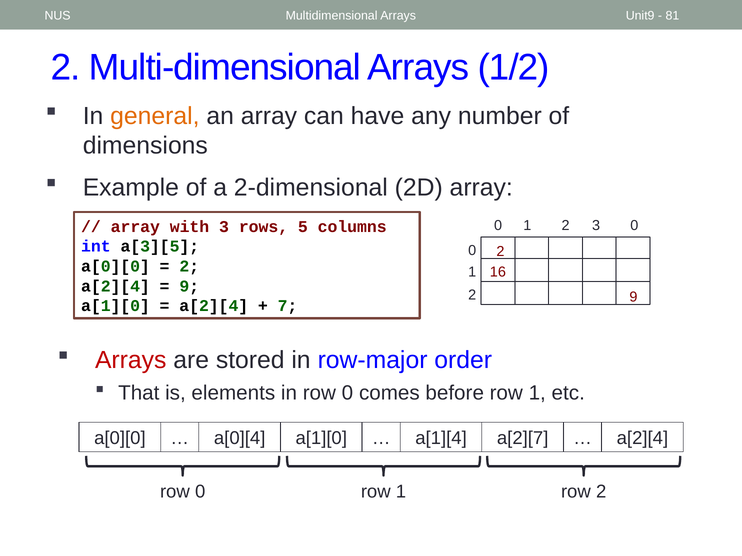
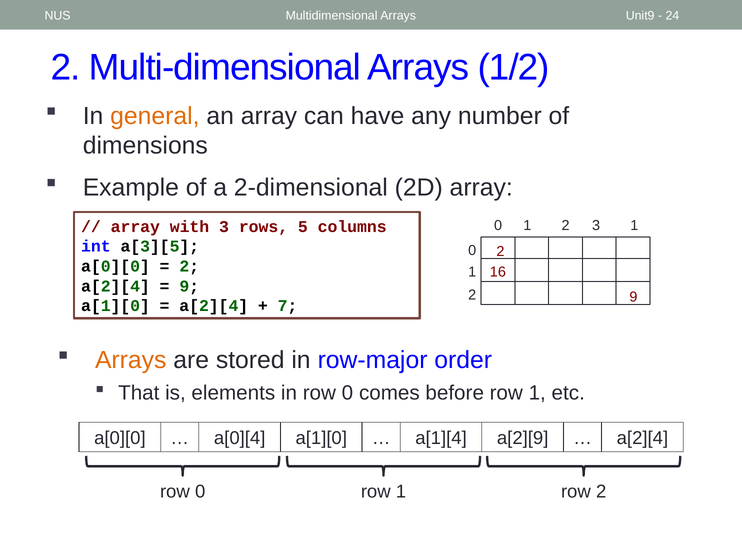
81: 81 -> 24 (672, 16)
3 0: 0 -> 1 (634, 226)
Arrays colour: red -> orange (131, 360)
a[2][7: a[2][7 -> a[2][9 (523, 439)
